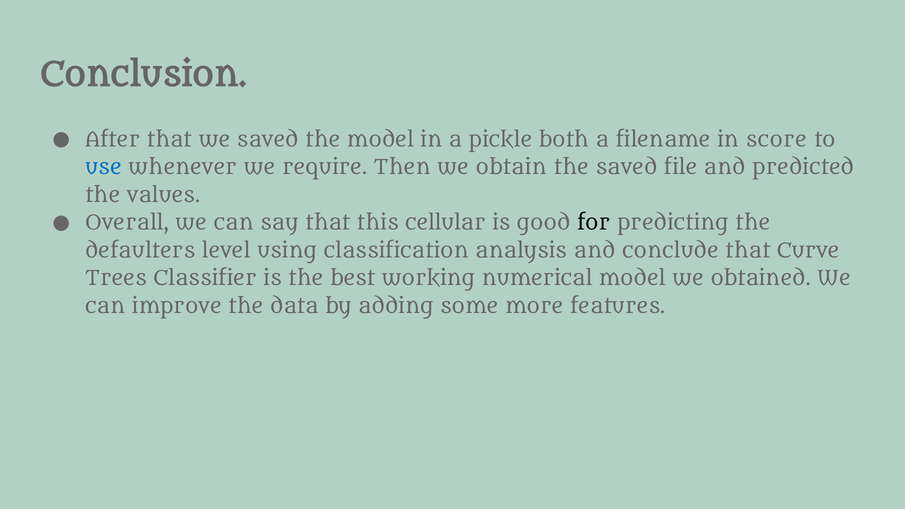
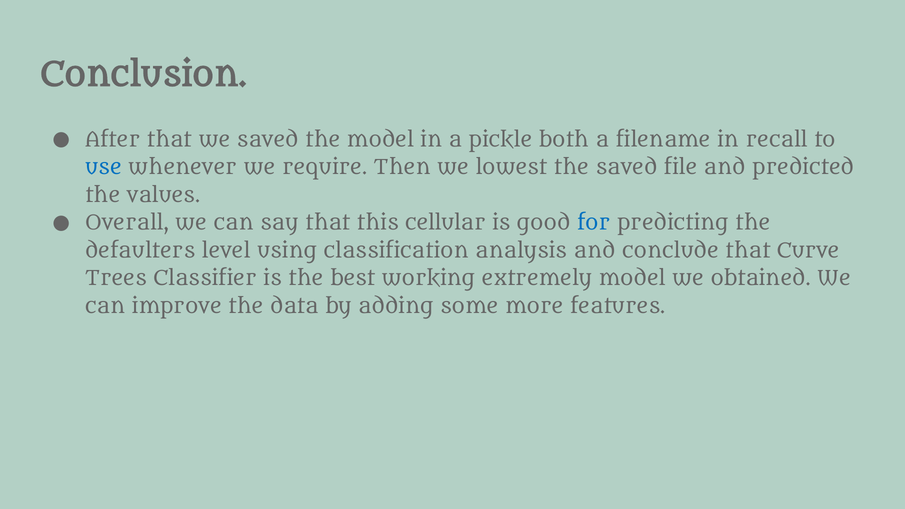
score: score -> recall (777, 140)
obtain: obtain -> lowest (511, 168)
for colour: black -> blue (594, 223)
numerical: numerical -> extremely (537, 279)
